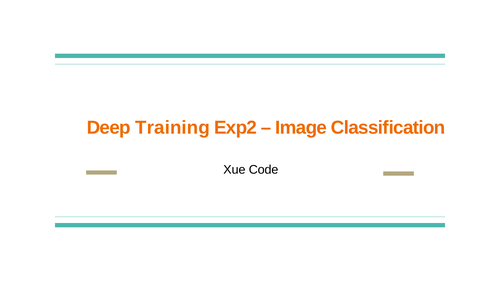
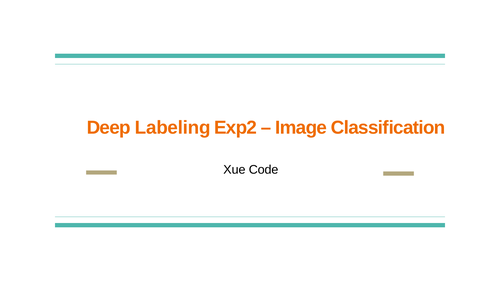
Training: Training -> Labeling (173, 128)
